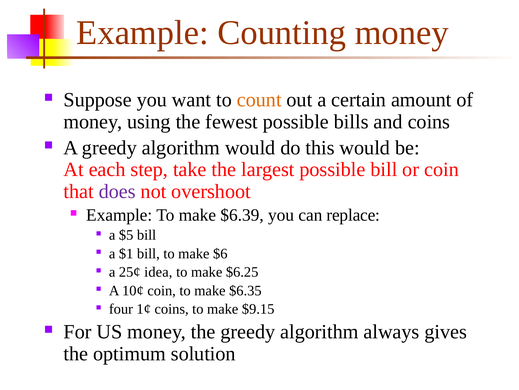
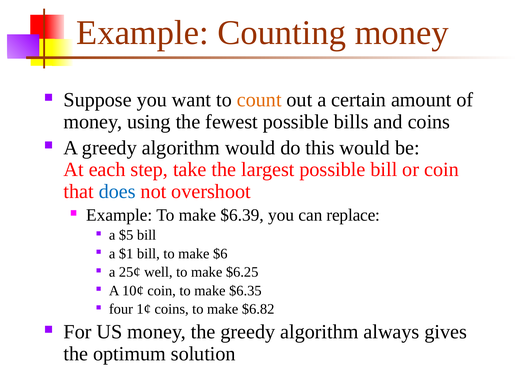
does colour: purple -> blue (117, 191)
idea: idea -> well (158, 272)
$9.15: $9.15 -> $6.82 (258, 309)
